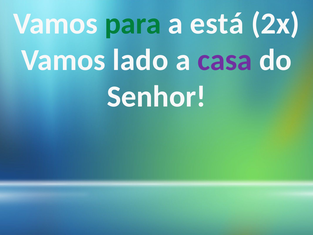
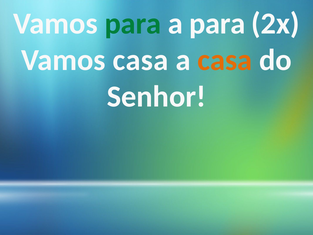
a está: está -> para (217, 23)
Vamos lado: lado -> casa (140, 60)
casa colour: purple -> orange (225, 60)
